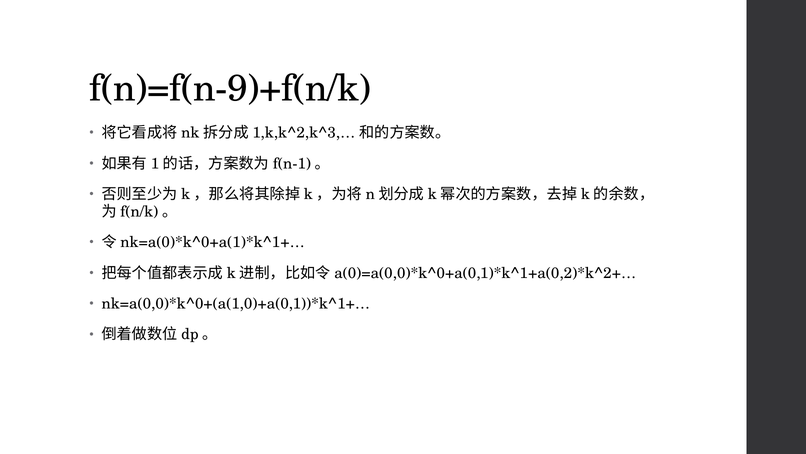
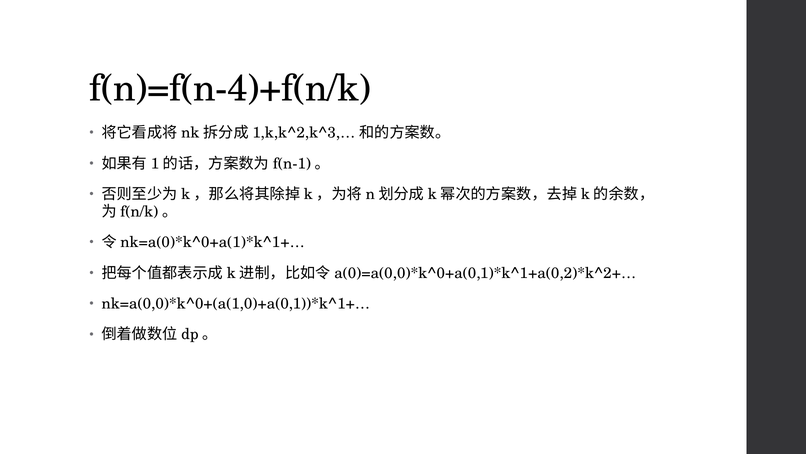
f(n)=f(n-9)+f(n/k: f(n)=f(n-9)+f(n/k -> f(n)=f(n-4)+f(n/k (230, 89)
